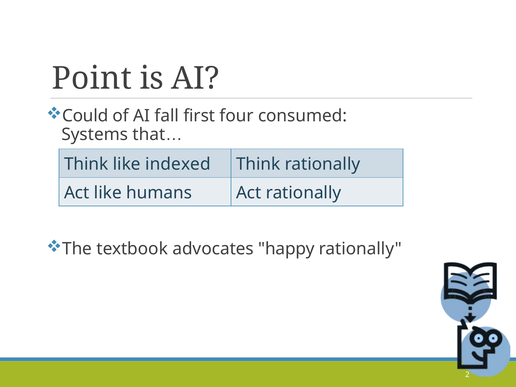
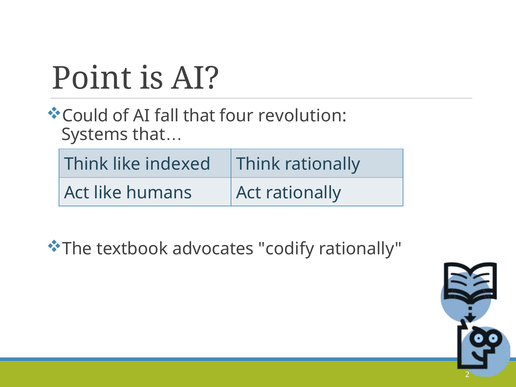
fall first: first -> that (199, 116)
consumed: consumed -> revolution (302, 116)
happy: happy -> codify (286, 249)
